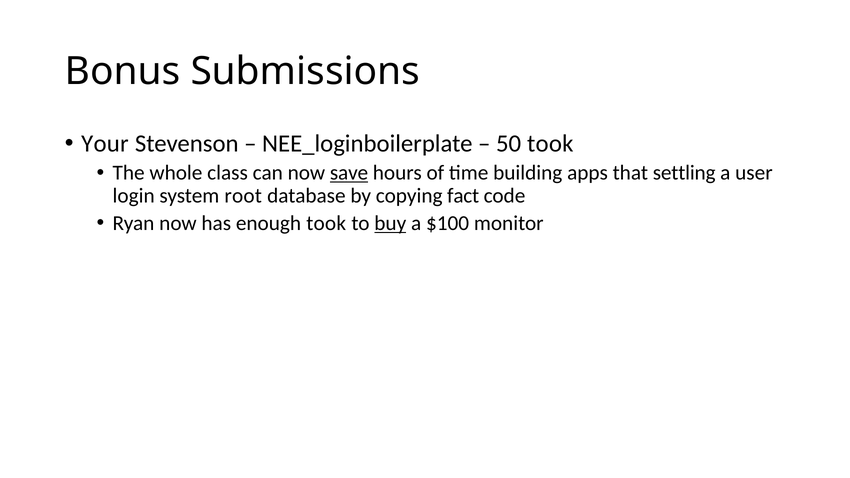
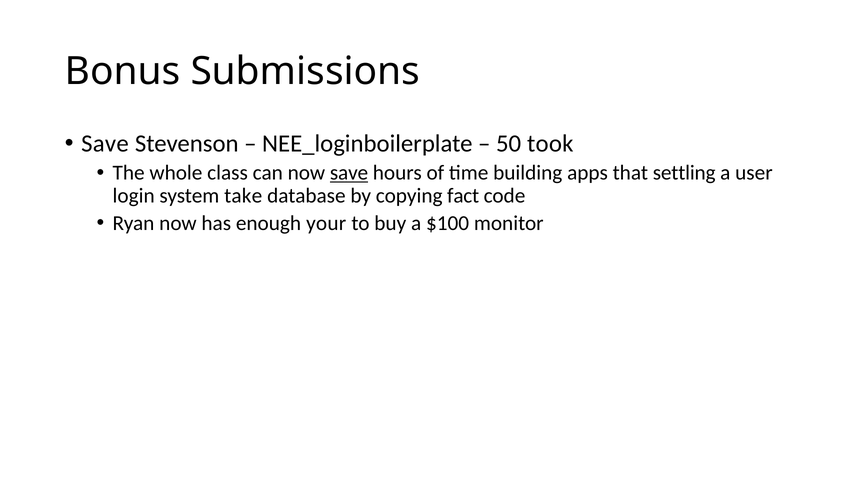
Your: Your -> Save (105, 144)
root: root -> take (243, 196)
enough took: took -> your (326, 223)
buy underline: present -> none (390, 223)
